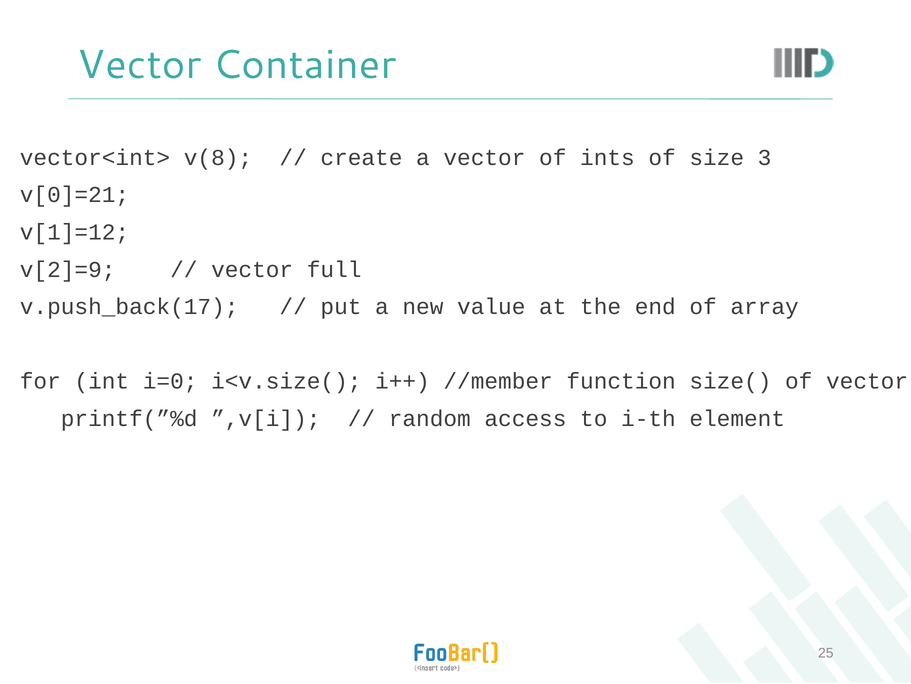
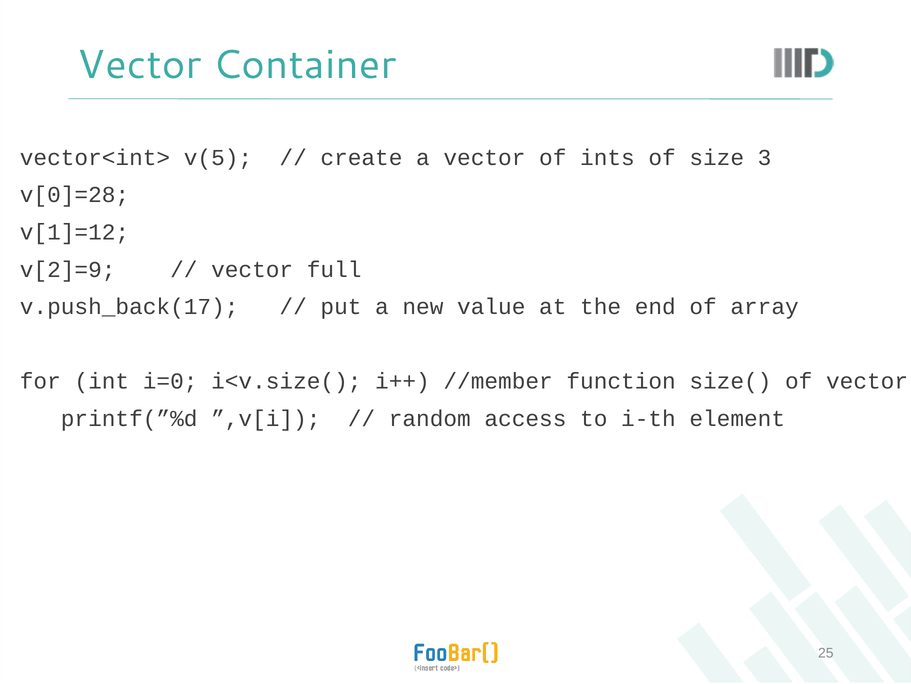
v(8: v(8 -> v(5 (218, 157)
v[0]=21: v[0]=21 -> v[0]=28 (74, 195)
